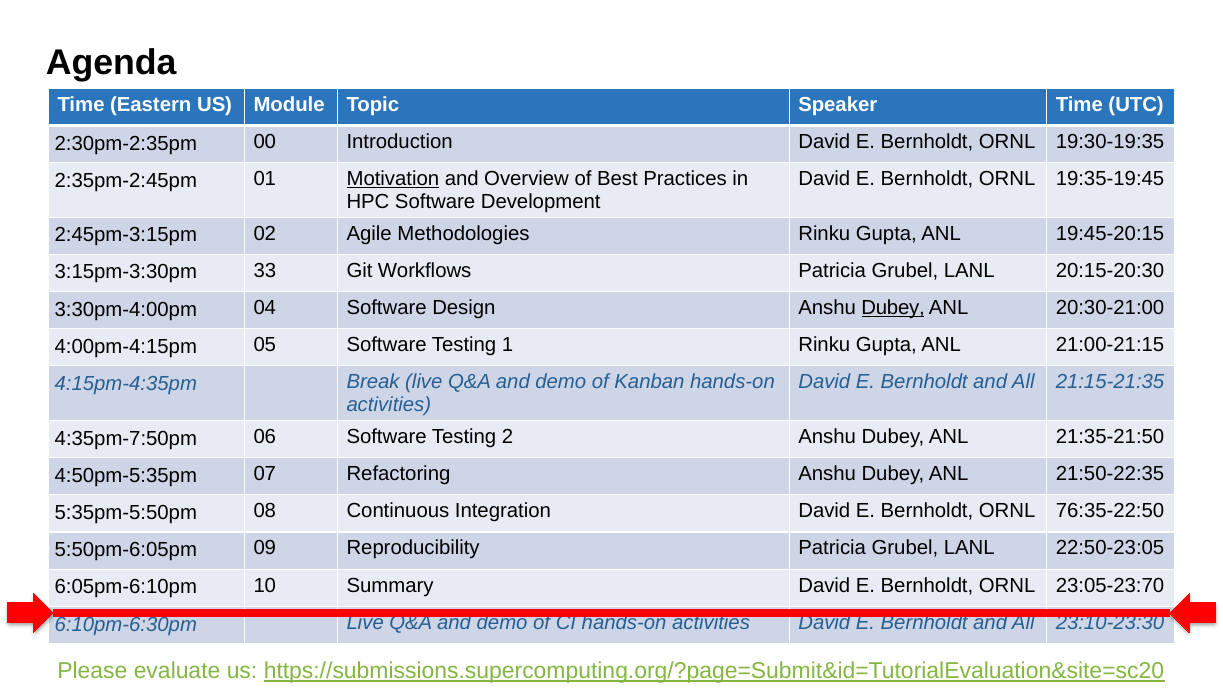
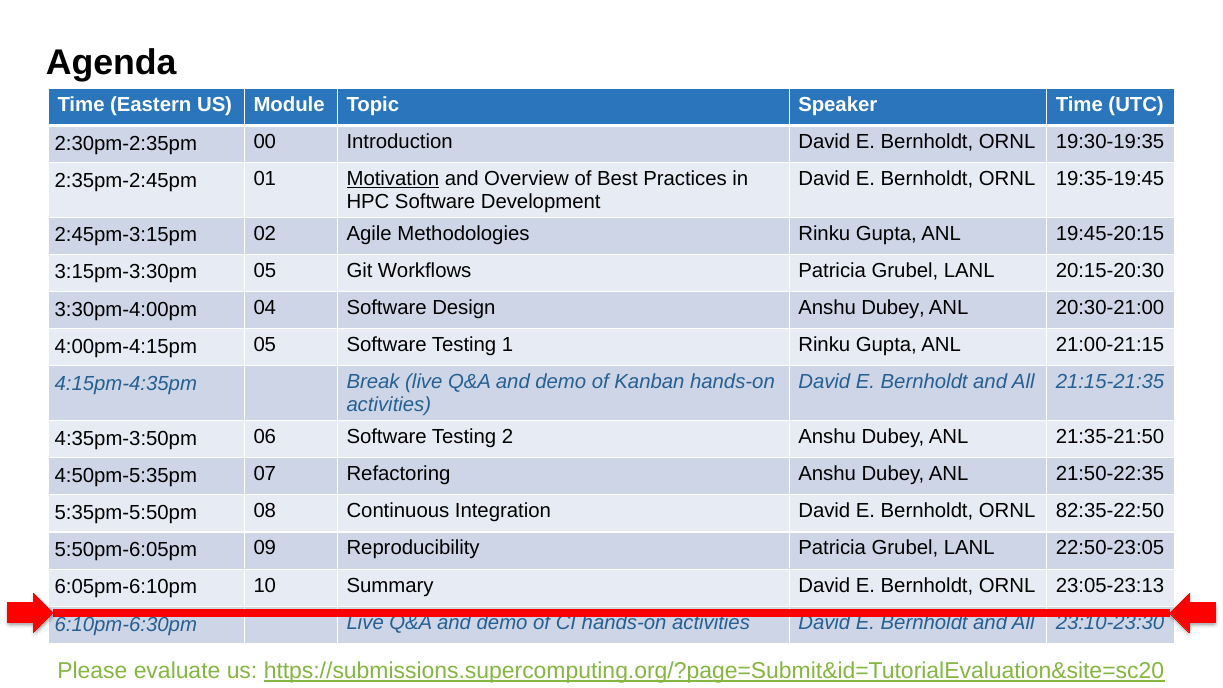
3:15pm-3:30pm 33: 33 -> 05 (265, 271)
Dubey underline: present -> none (893, 308)
4:35pm-7:50pm: 4:35pm-7:50pm -> 4:35pm-3:50pm (126, 438)
76:35-22:50: 76:35-22:50 -> 82:35-22:50 (1110, 511)
23:05-23:70: 23:05-23:70 -> 23:05-23:13 (1110, 585)
